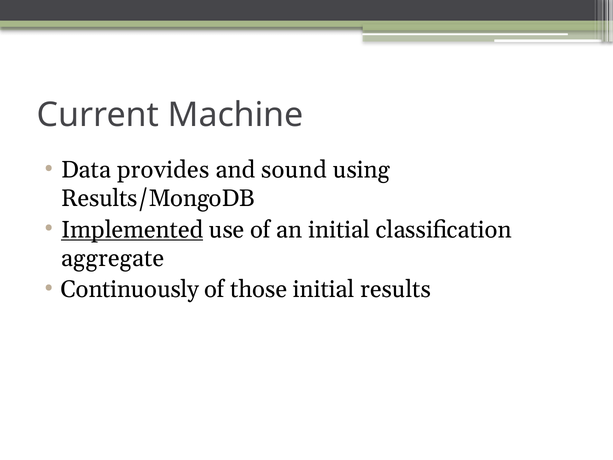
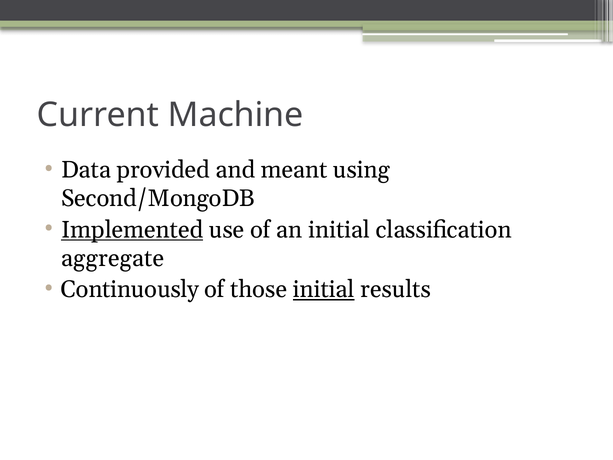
provides: provides -> provided (163, 170)
sound: sound -> meant (294, 170)
Results/MongoDB: Results/MongoDB -> Second/MongoDB (158, 198)
initial underline: none -> present (324, 289)
